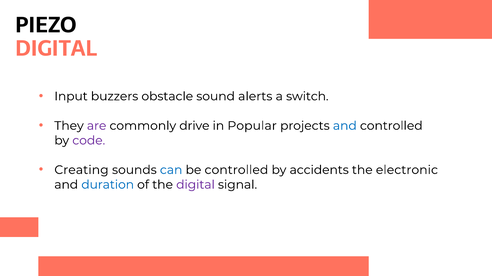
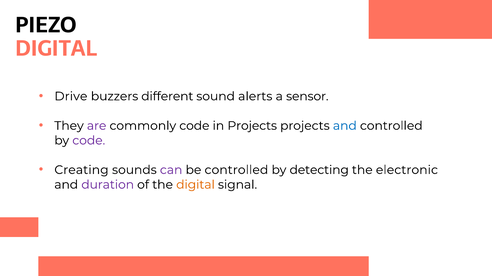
Input: Input -> Drive (71, 97)
obstacle: obstacle -> different (167, 97)
switch: switch -> sensor (307, 97)
commonly drive: drive -> code (194, 126)
in Popular: Popular -> Projects (252, 126)
can colour: blue -> purple (171, 170)
accidents: accidents -> detecting (319, 170)
duration colour: blue -> purple (108, 185)
digital colour: purple -> orange (195, 185)
